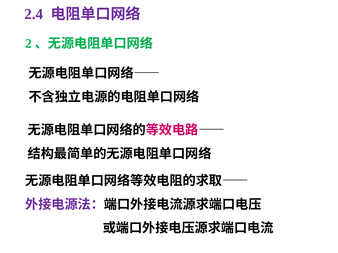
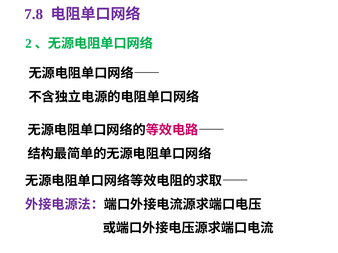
2.4: 2.4 -> 7.8 (34, 14)
